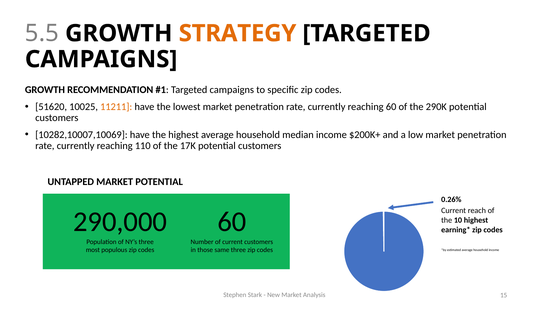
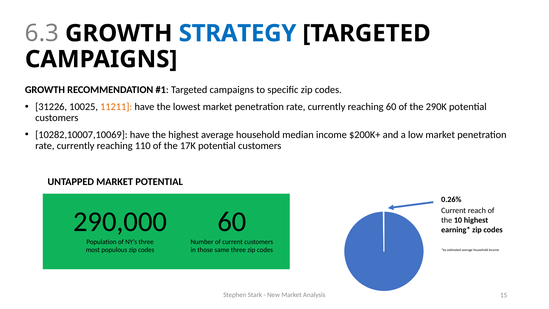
5.5: 5.5 -> 6.3 (42, 33)
STRATEGY colour: orange -> blue (238, 33)
51620: 51620 -> 31226 (51, 107)
